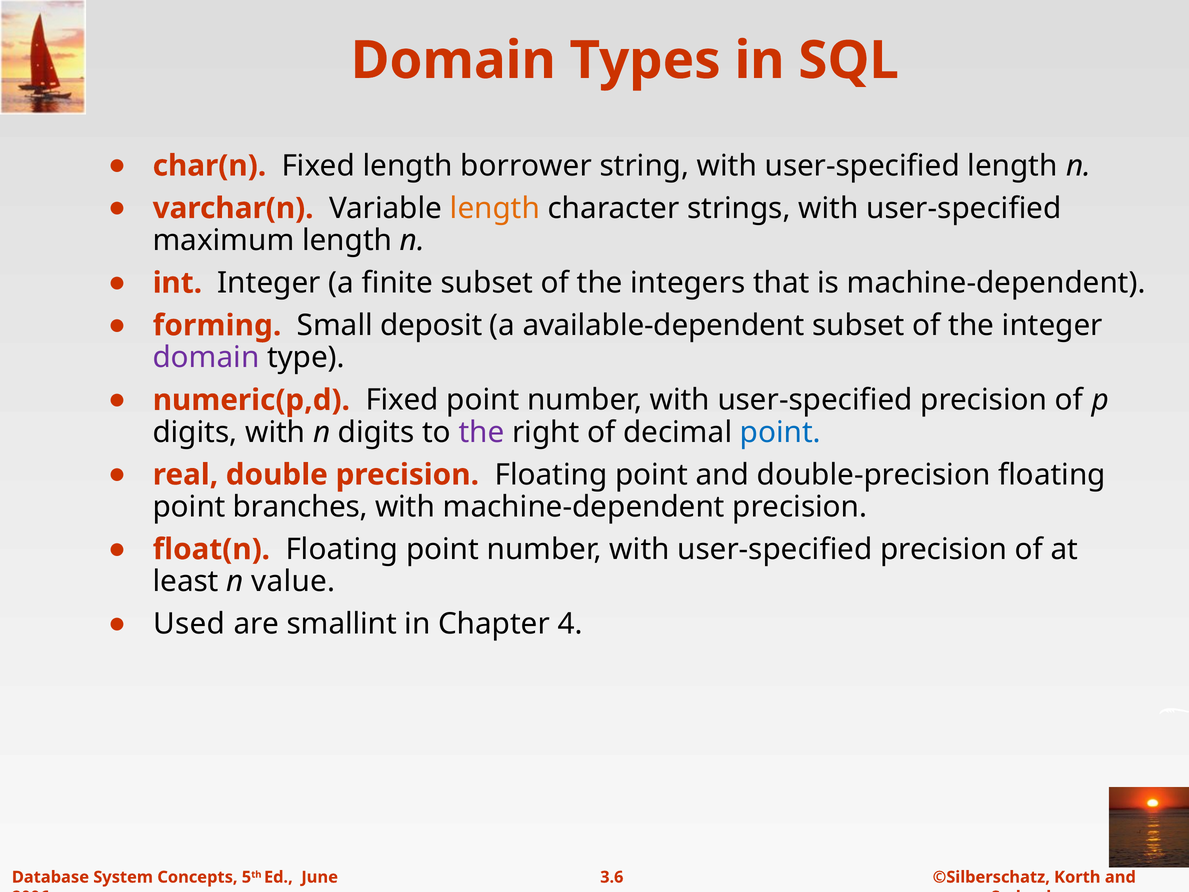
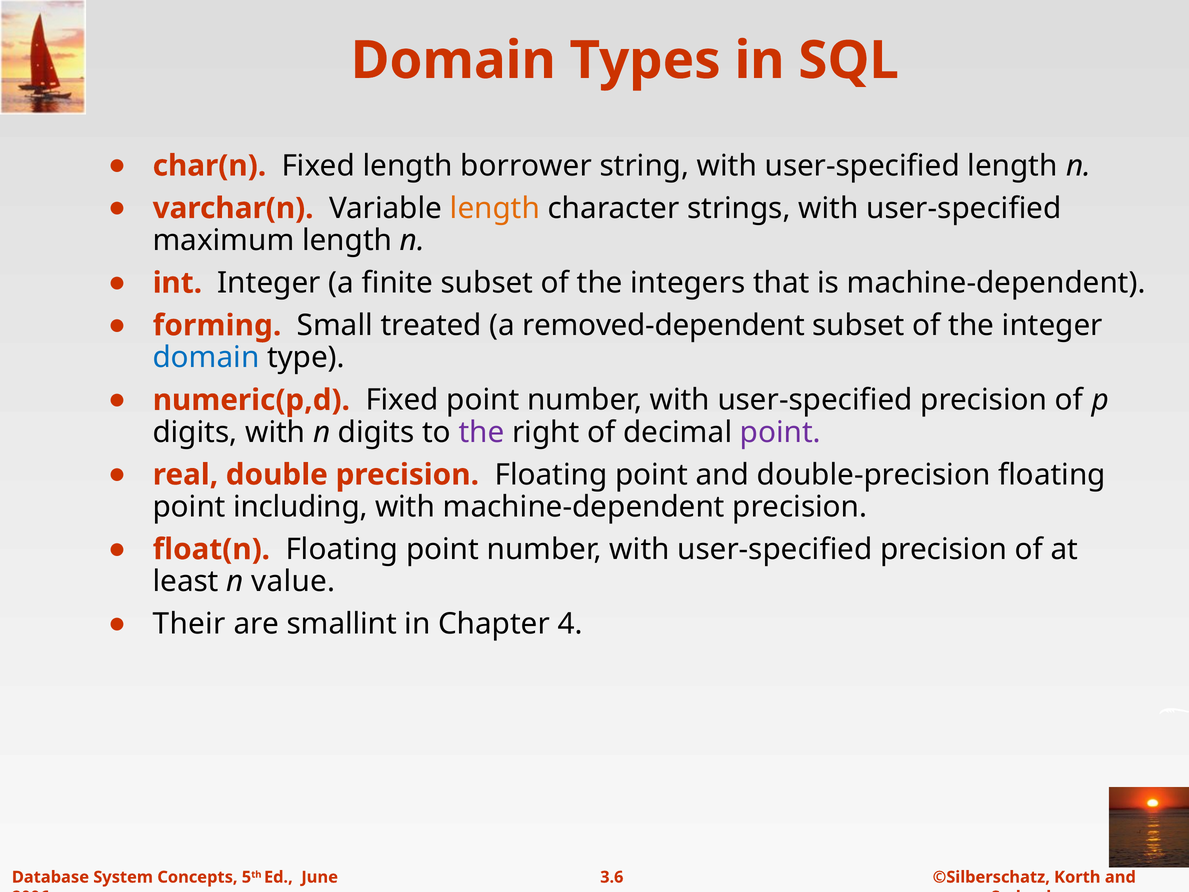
deposit: deposit -> treated (431, 325)
available-dependent: available-dependent -> removed-dependent (664, 325)
domain colour: purple -> blue (206, 357)
point colour: blue -> purple (780, 432)
branches: branches -> including (300, 507)
Used: Used -> Their (189, 624)
